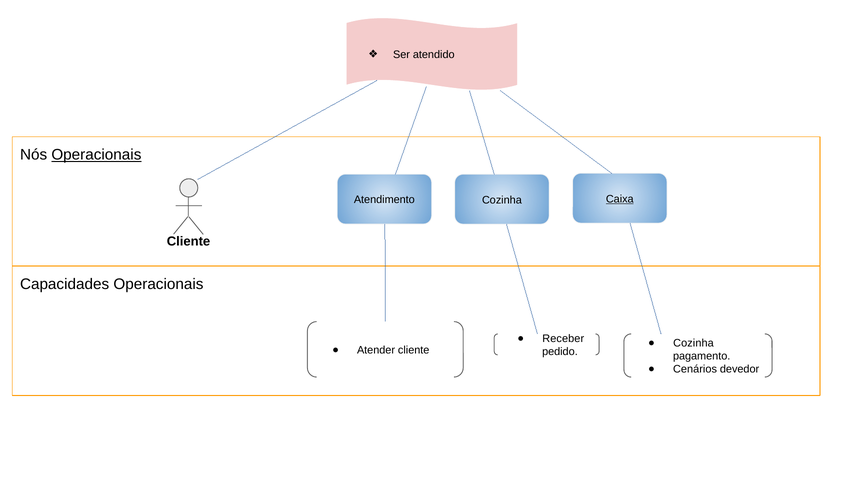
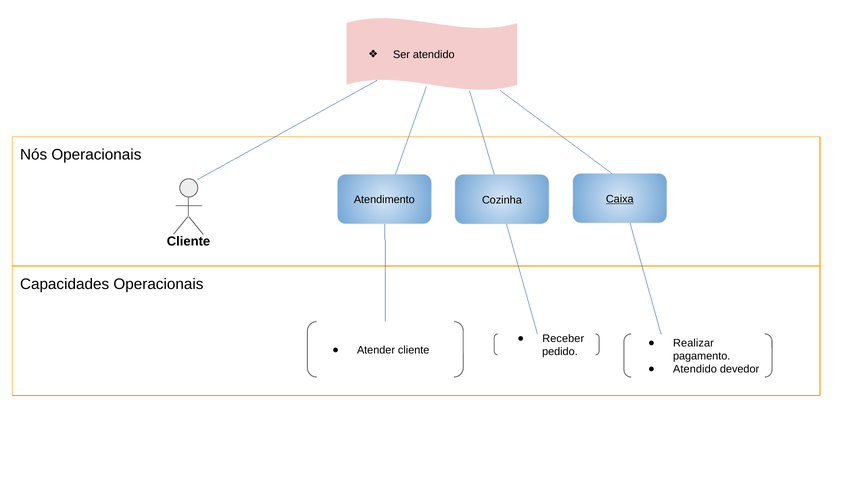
Operacionais underline: present -> none (96, 155)
Cozinha: Cozinha -> Realizar (693, 343)
Cenários: Cenários -> Atendido (695, 369)
